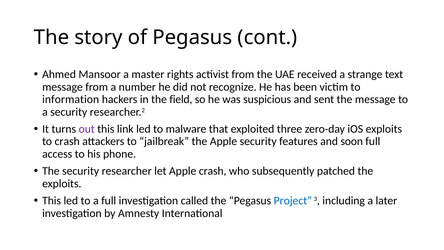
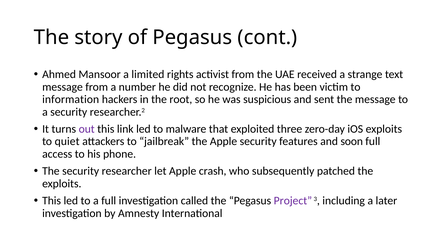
master: master -> limited (148, 74)
field: field -> root (181, 99)
to crash: crash -> quiet (67, 141)
Project colour: blue -> purple (293, 201)
